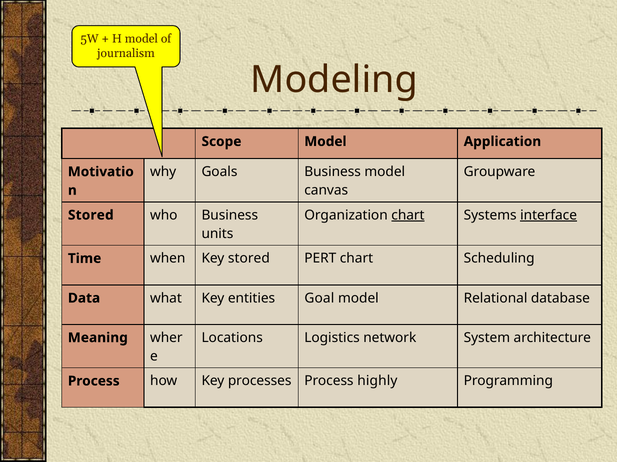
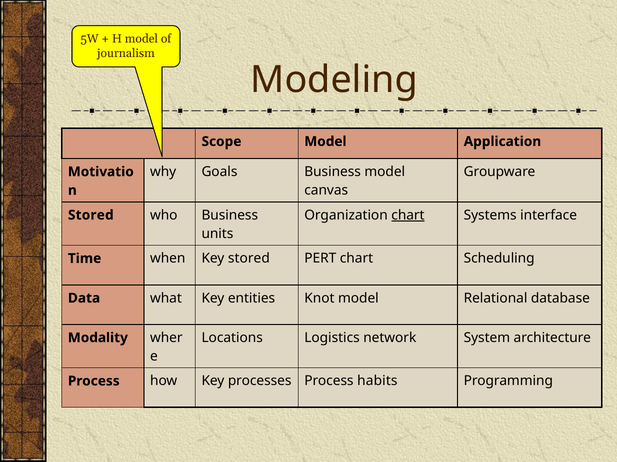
interface underline: present -> none (549, 215)
Goal: Goal -> Knot (319, 299)
Meaning: Meaning -> Modality (98, 338)
highly: highly -> habits (377, 382)
